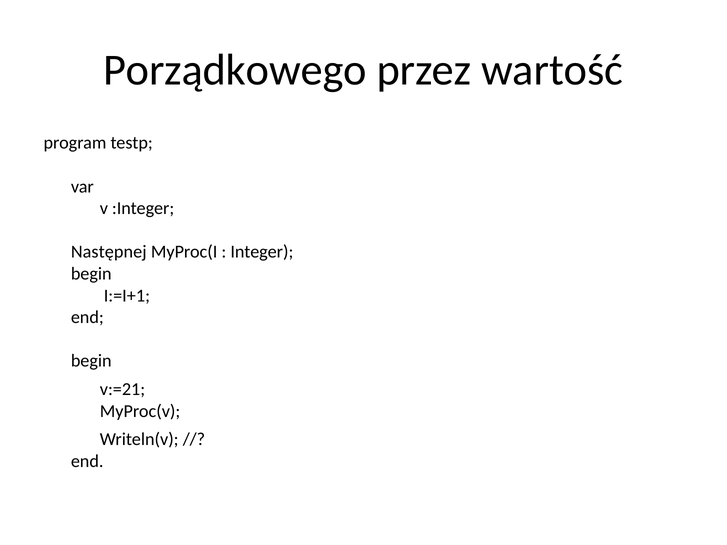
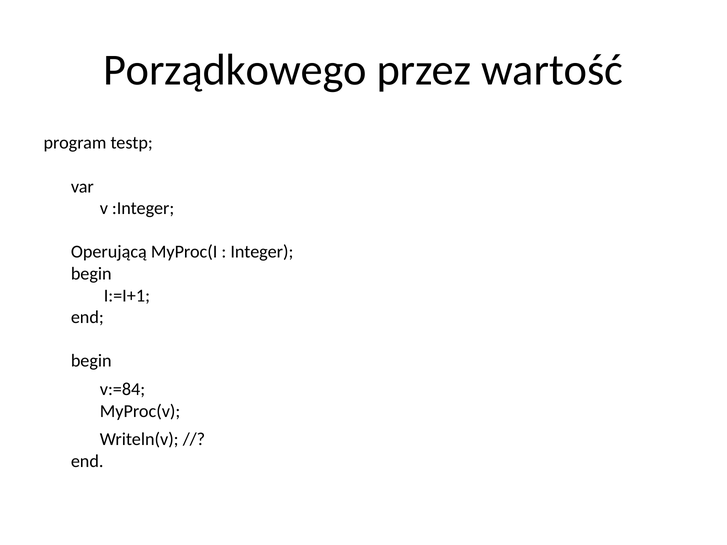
Następnej: Następnej -> Operującą (109, 252)
v:=21: v:=21 -> v:=84 (122, 389)
